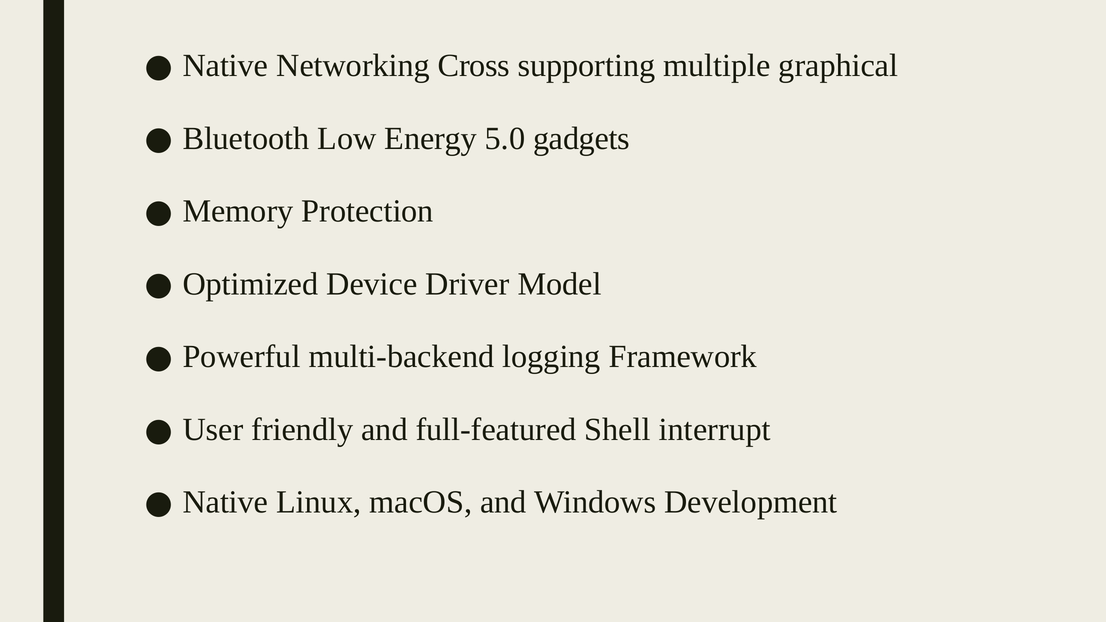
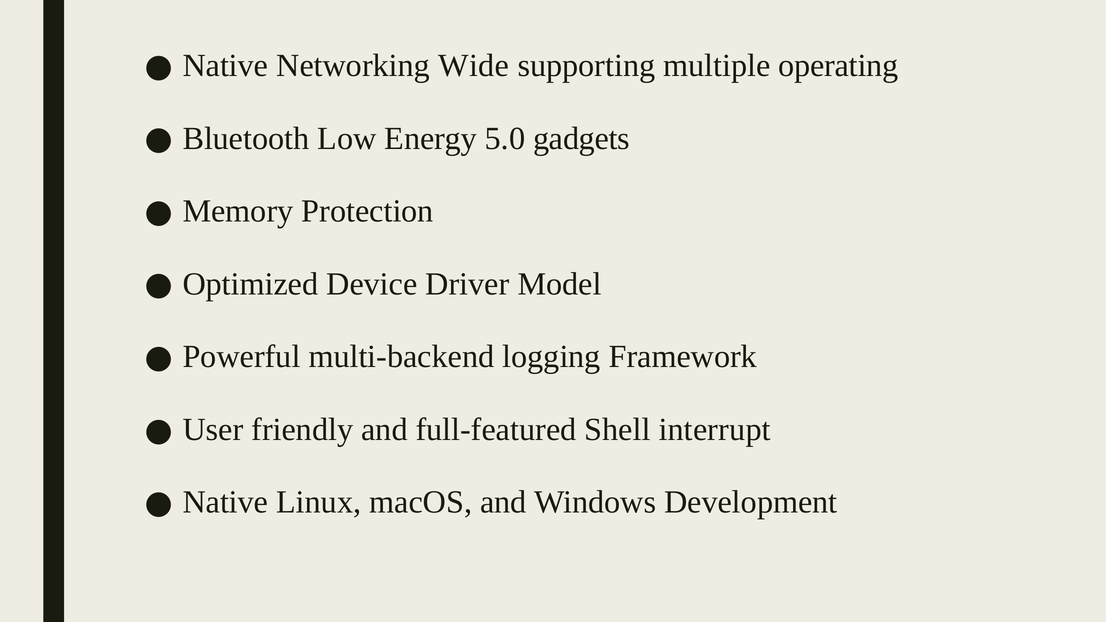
Cross: Cross -> Wide (474, 66)
graphical: graphical -> operating (838, 66)
